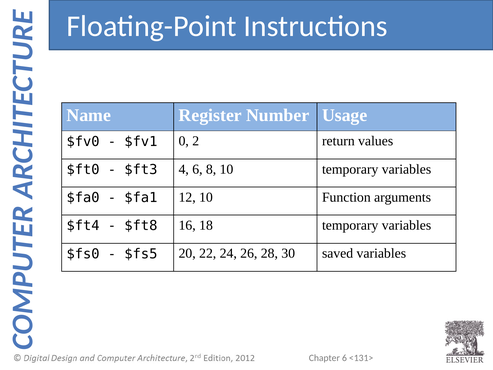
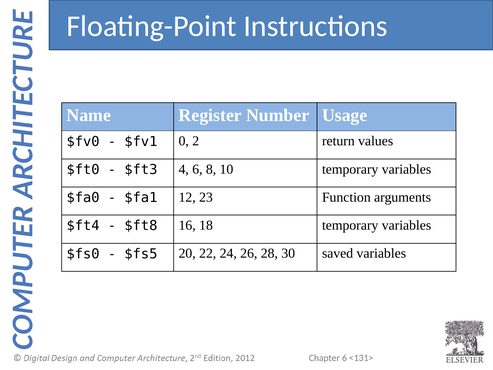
12 10: 10 -> 23 (206, 197)
